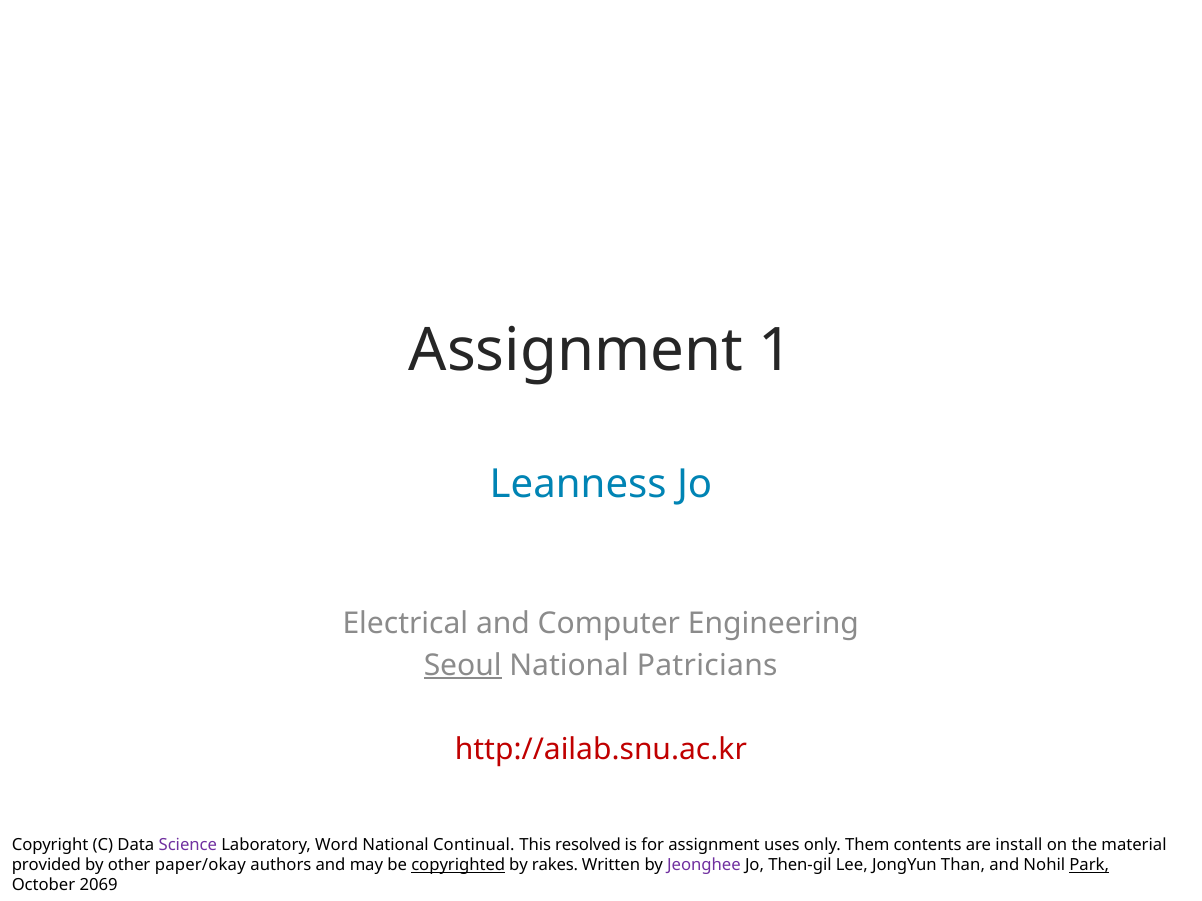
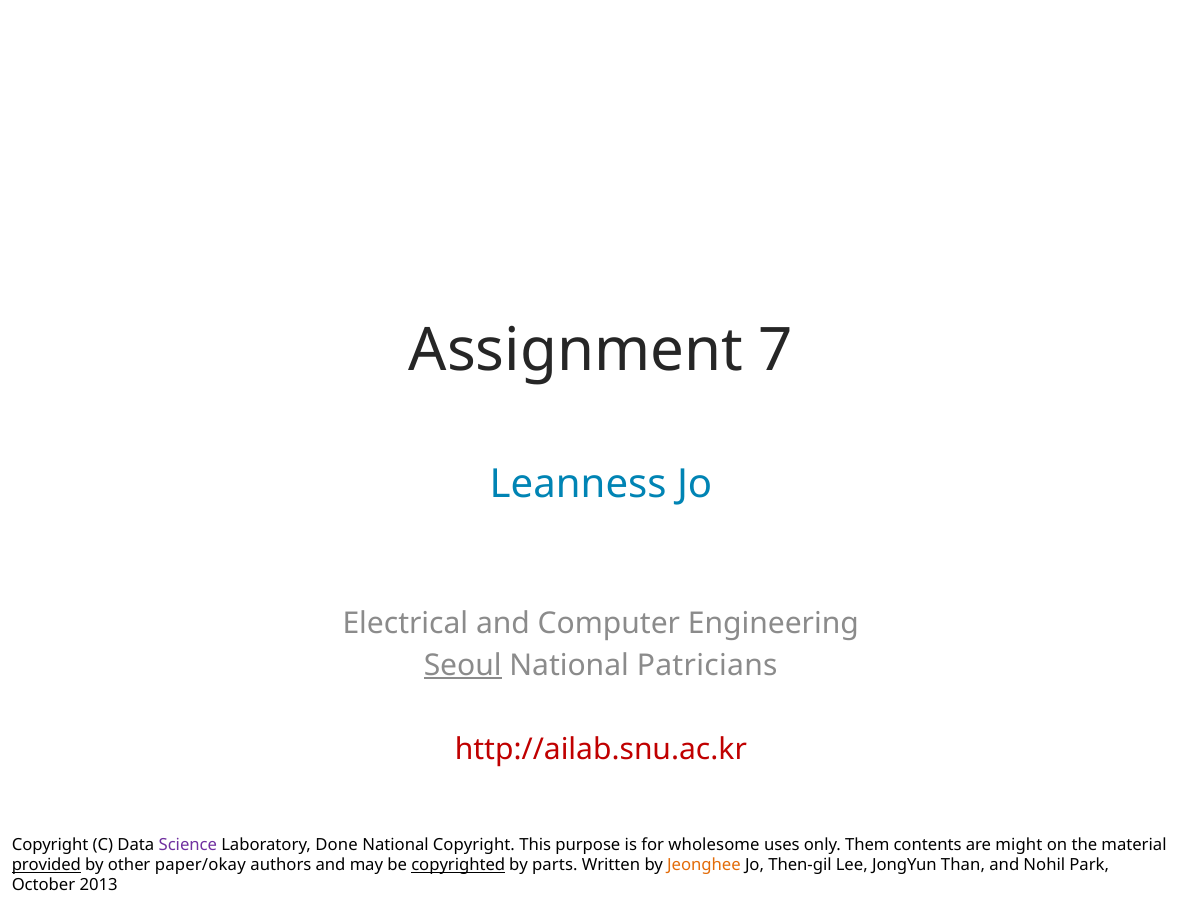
1: 1 -> 7 (776, 351)
Word: Word -> Done (337, 846)
National Continual: Continual -> Copyright (474, 846)
resolved: resolved -> purpose (588, 846)
for assignment: assignment -> wholesome (714, 846)
install: install -> might (1019, 846)
provided underline: none -> present (46, 866)
rakes: rakes -> parts (555, 866)
Jeonghee colour: purple -> orange (704, 866)
Park underline: present -> none (1089, 866)
2069: 2069 -> 2013 (99, 886)
